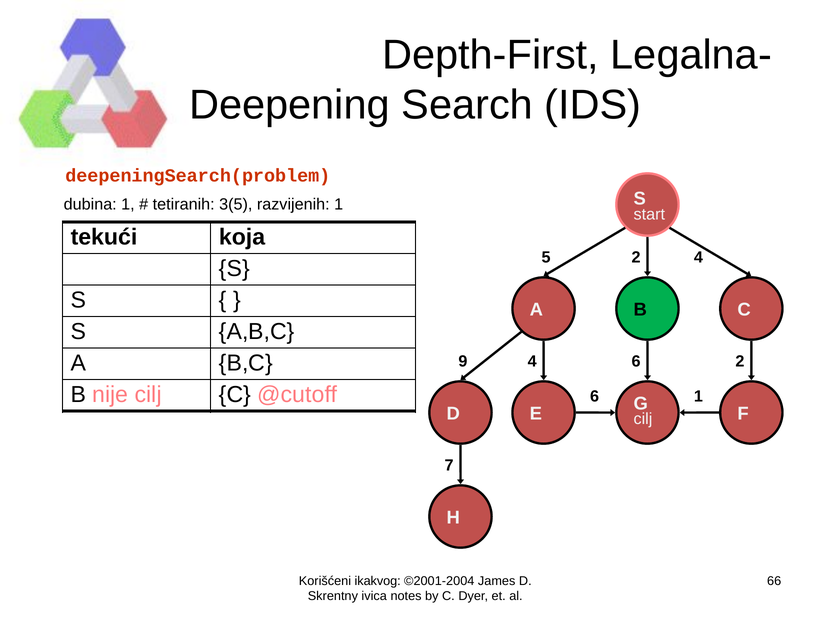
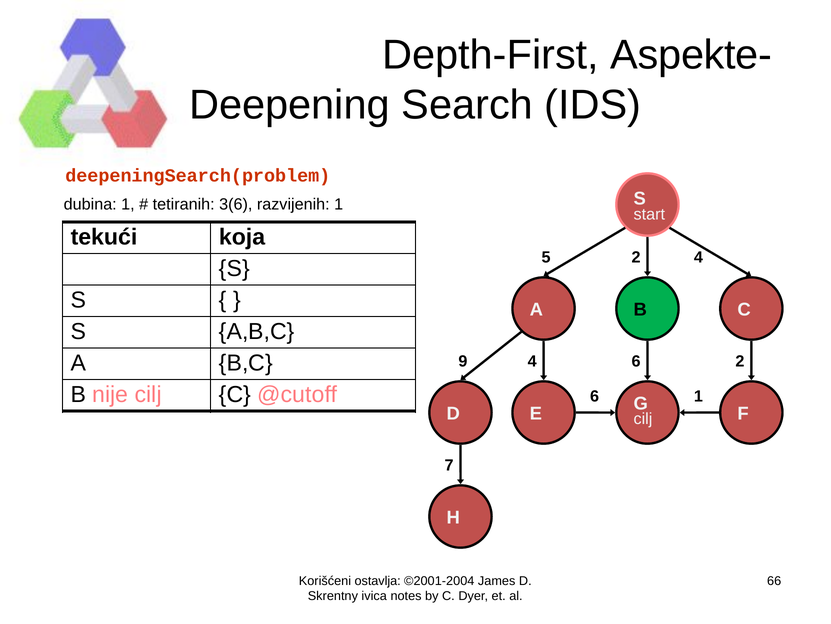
Legalna-: Legalna- -> Aspekte- (691, 55)
3(5: 3(5 -> 3(6 (236, 204)
ikakvog: ikakvog -> ostavlja (378, 580)
